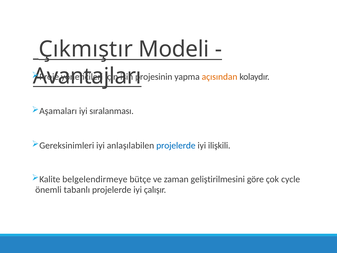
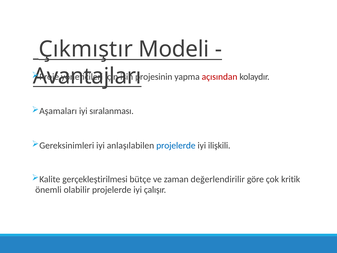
açısından colour: orange -> red (220, 77)
belgelendirmeye: belgelendirmeye -> gerçekleştirilmesi (95, 179)
geliştirilmesini: geliştirilmesini -> değerlendirilir (218, 179)
cycle: cycle -> kritik (291, 179)
tabanlı: tabanlı -> olabilir (77, 190)
